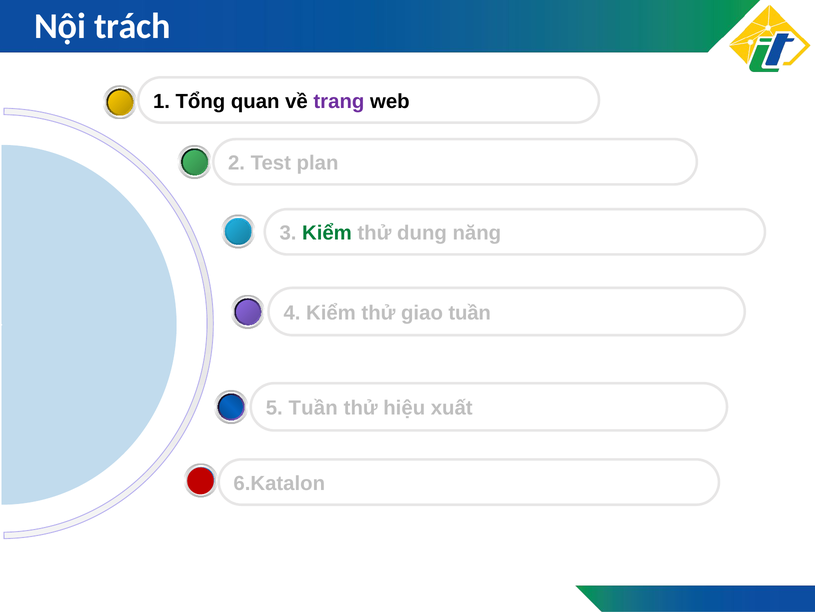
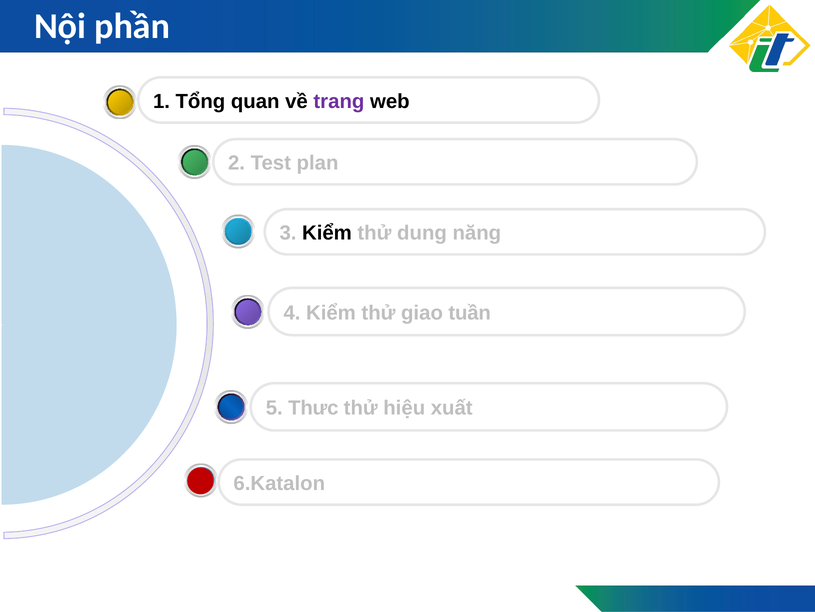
trách: trách -> phần (132, 26)
Kiểm colour: green -> black (327, 233)
5 Tuần: Tuần -> Thưc (313, 408)
